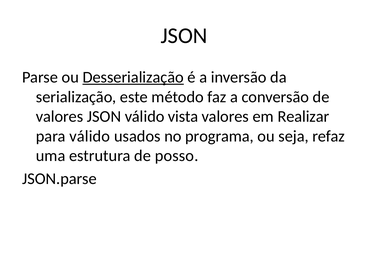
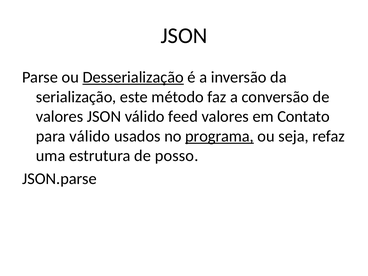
vista: vista -> feed (183, 117)
Realizar: Realizar -> Contato (303, 117)
programa underline: none -> present (220, 136)
